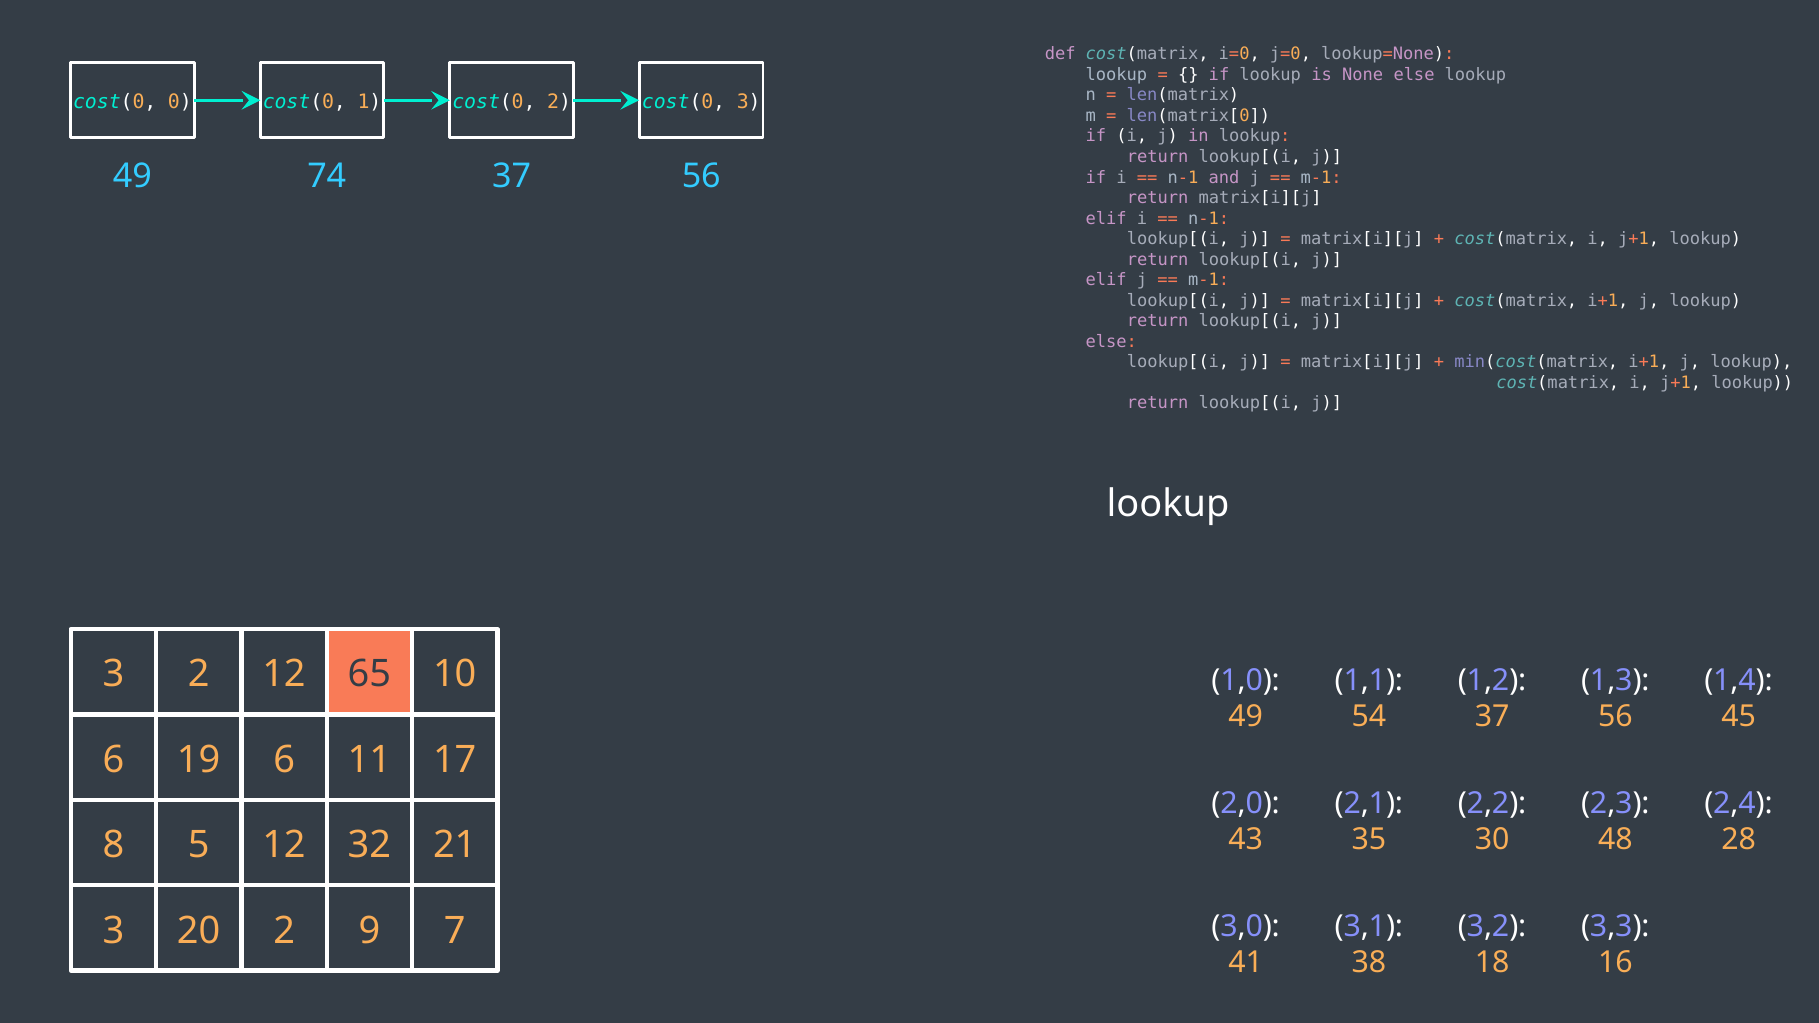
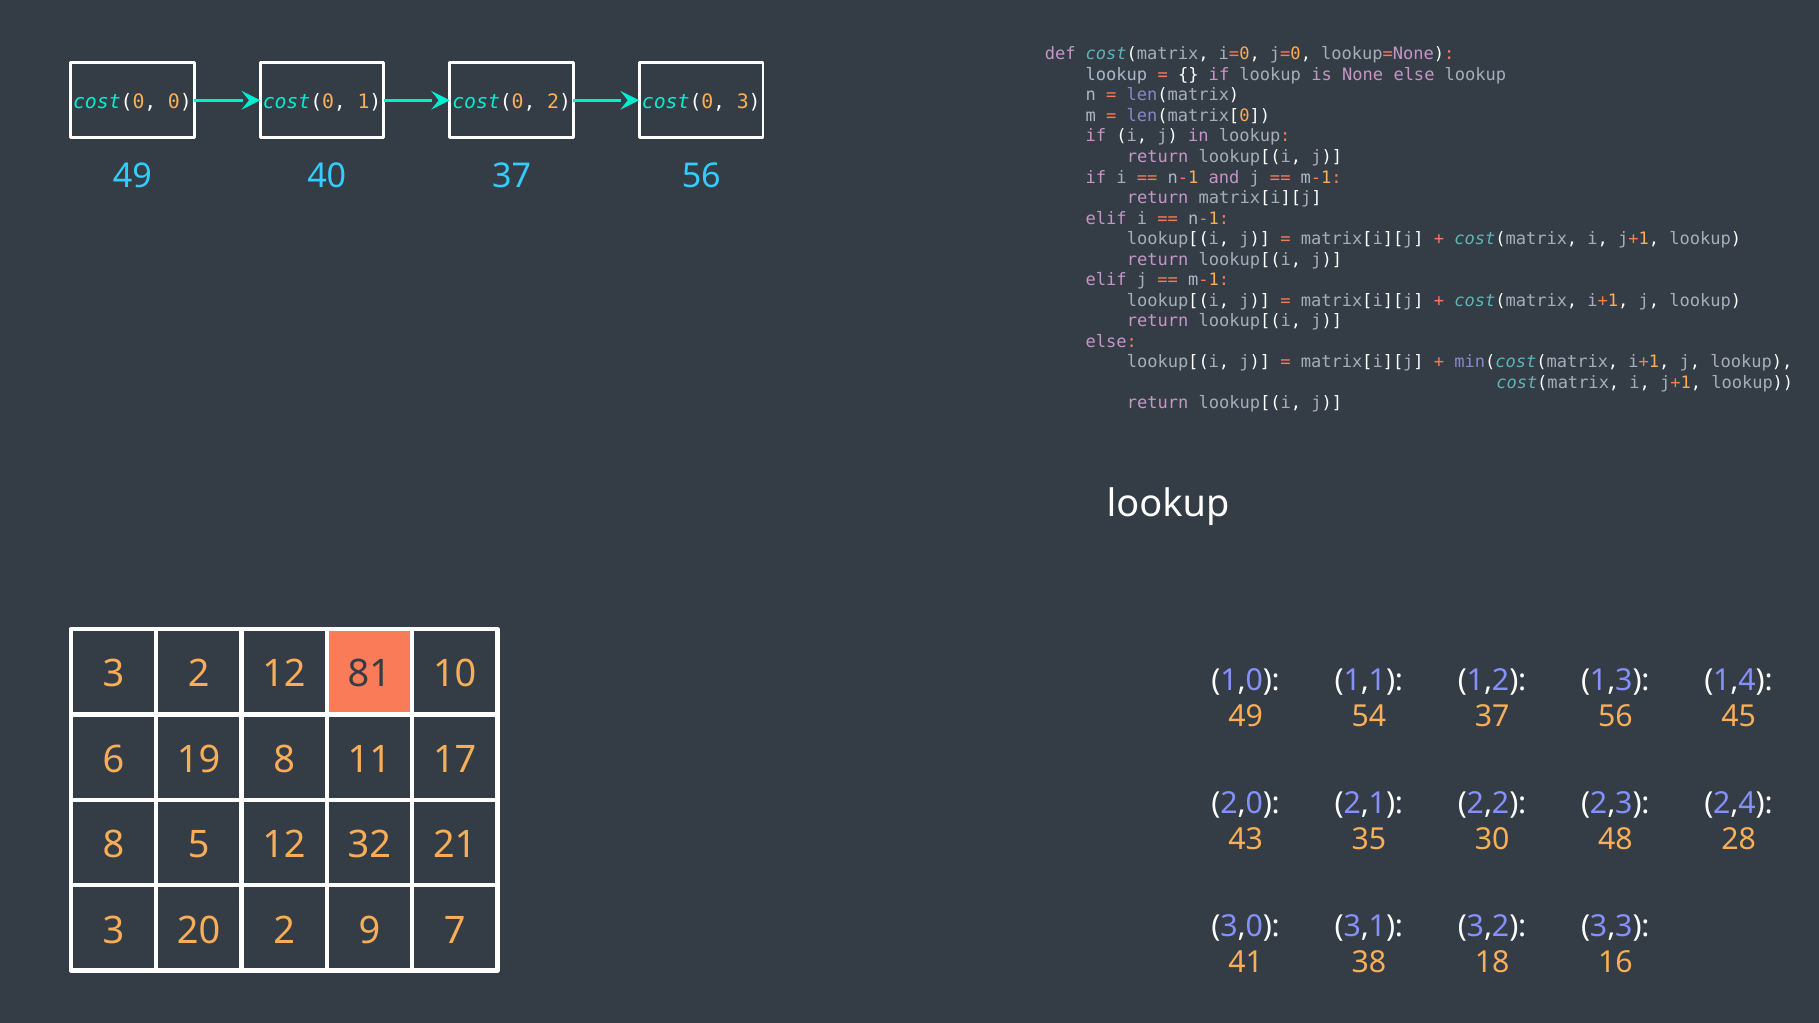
74: 74 -> 40 (327, 176)
65: 65 -> 81 (369, 675)
19 6: 6 -> 8 (284, 760)
